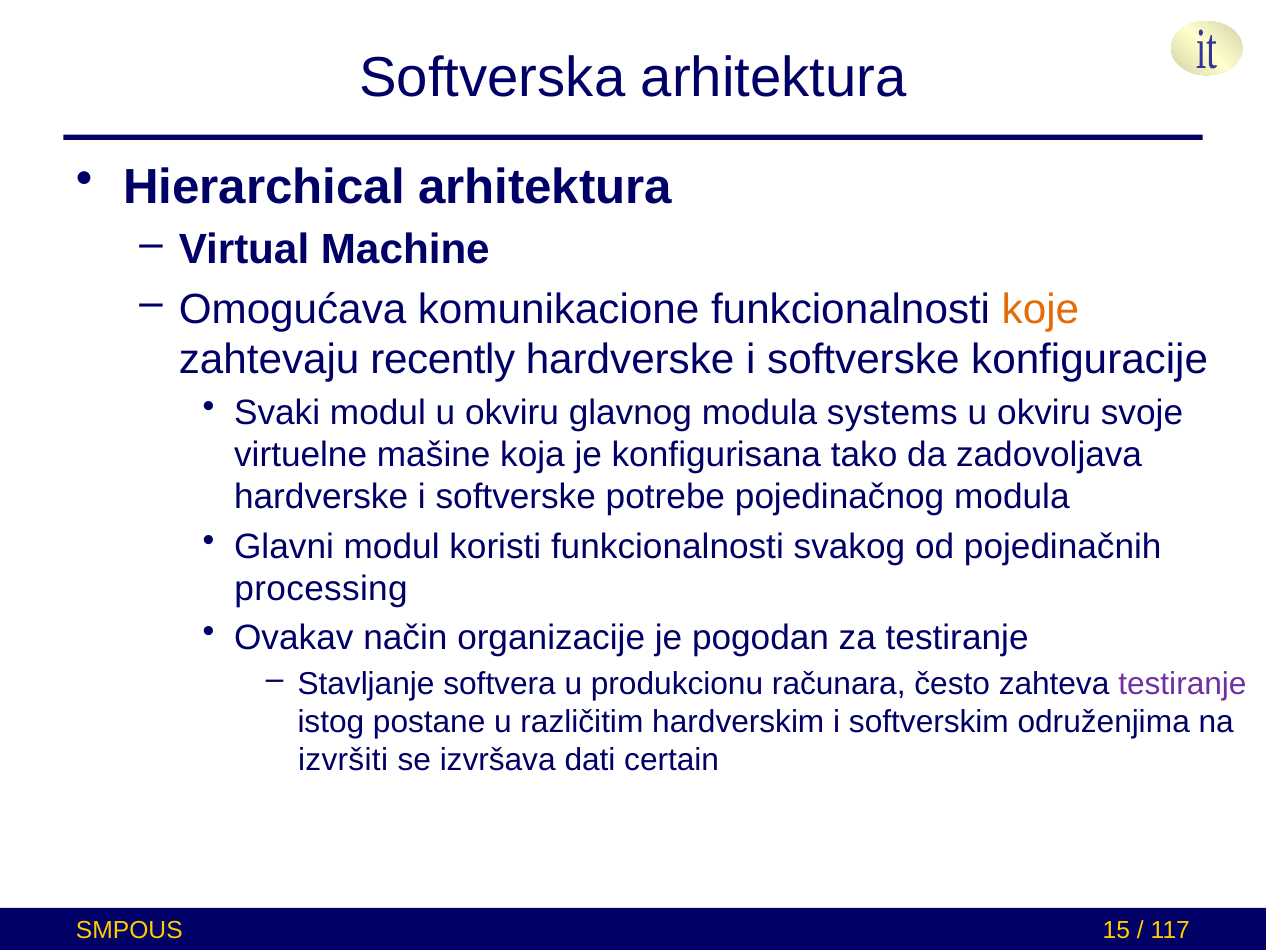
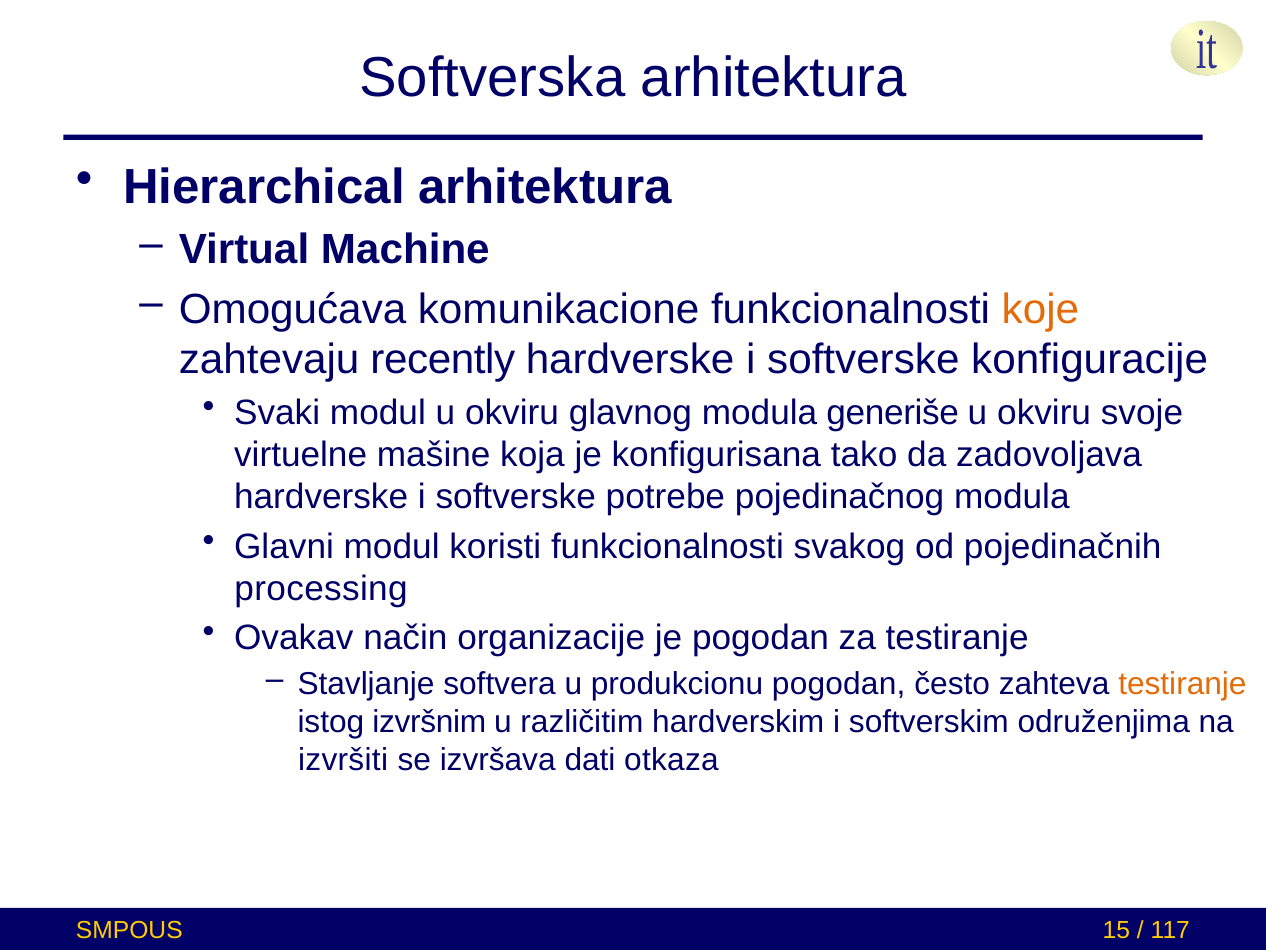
systems: systems -> generiše (893, 412)
produkcionu računara: računara -> pogodan (839, 684)
testiranje colour: purple -> orange (1182, 684)
postane: postane -> izvršnim (429, 722)
certain: certain -> otkaza (671, 760)
